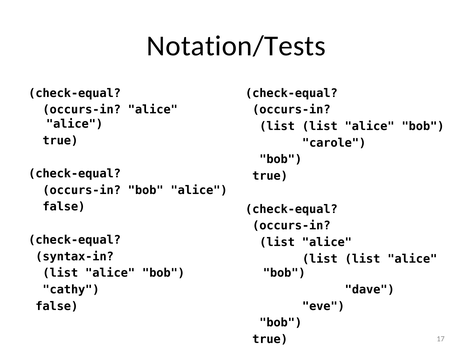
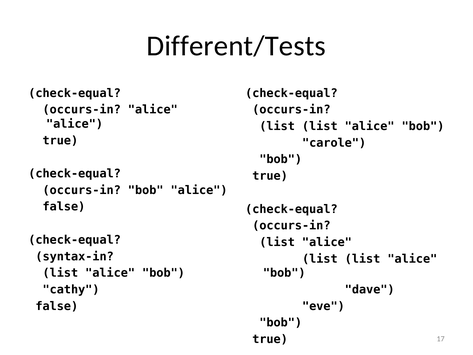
Notation/Tests: Notation/Tests -> Different/Tests (236, 46)
